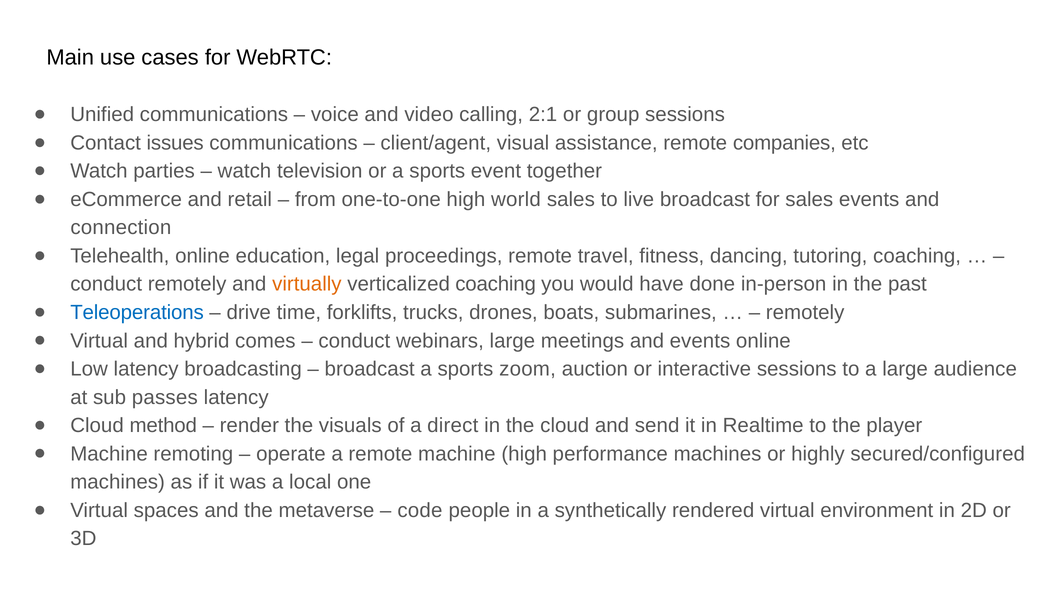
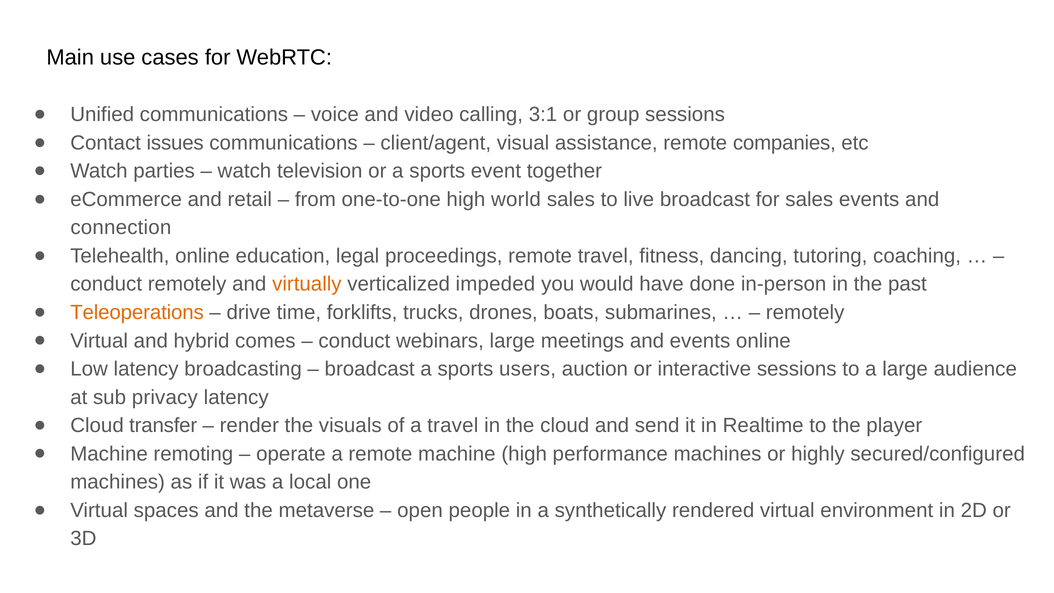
2:1: 2:1 -> 3:1 (543, 115)
verticalized coaching: coaching -> impeded (495, 284)
Teleoperations colour: blue -> orange (137, 312)
zoom: zoom -> users (528, 369)
passes: passes -> privacy (165, 397)
method: method -> transfer (163, 425)
a direct: direct -> travel (453, 425)
code: code -> open (420, 510)
